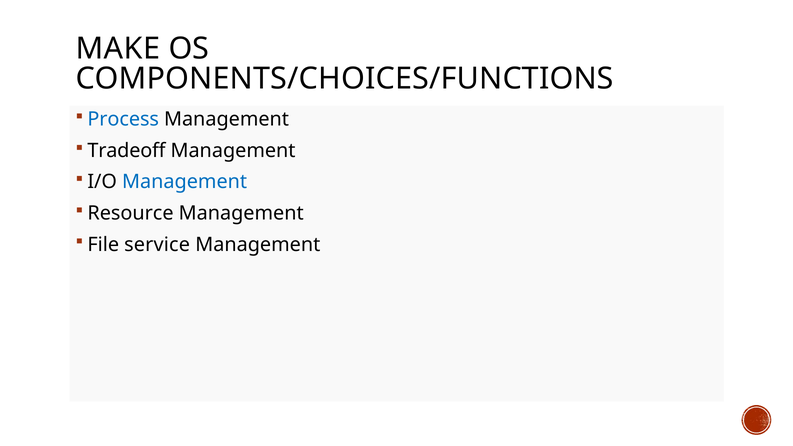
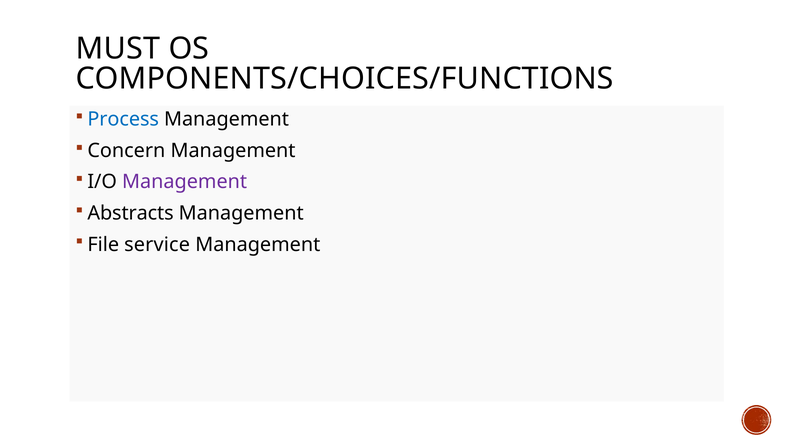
MAKE: MAKE -> MUST (118, 49)
Tradeoff: Tradeoff -> Concern (126, 151)
Management colour: blue -> purple (185, 182)
Resource: Resource -> Abstracts (131, 213)
